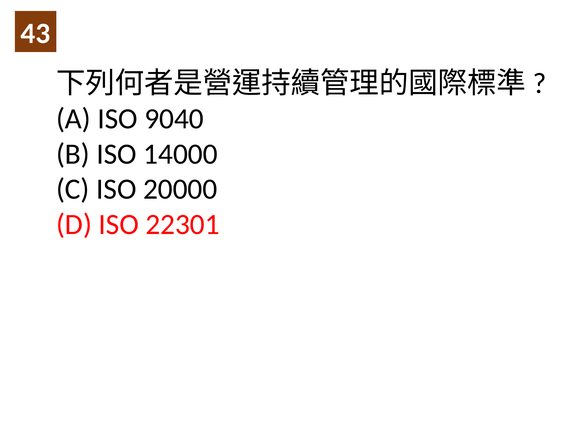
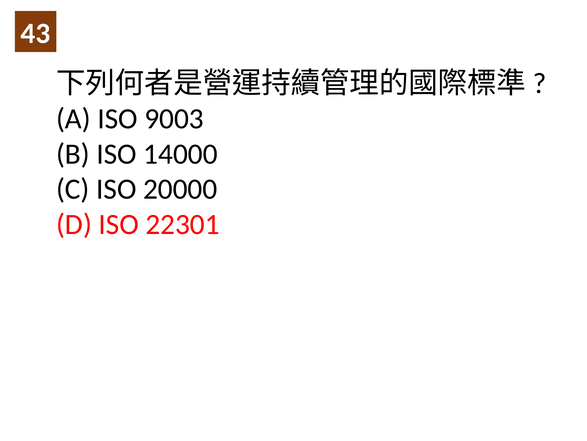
9040: 9040 -> 9003 (174, 119)
